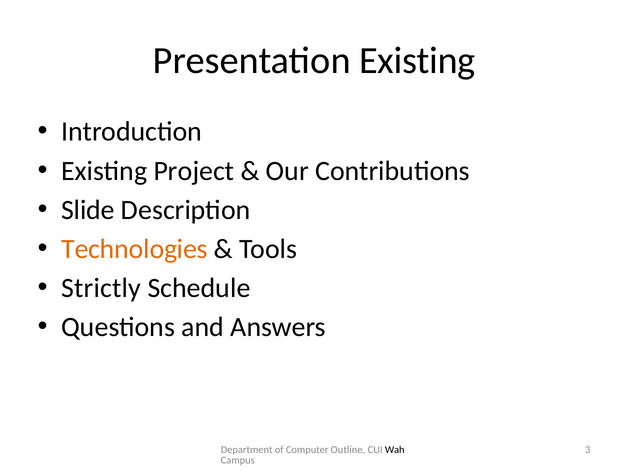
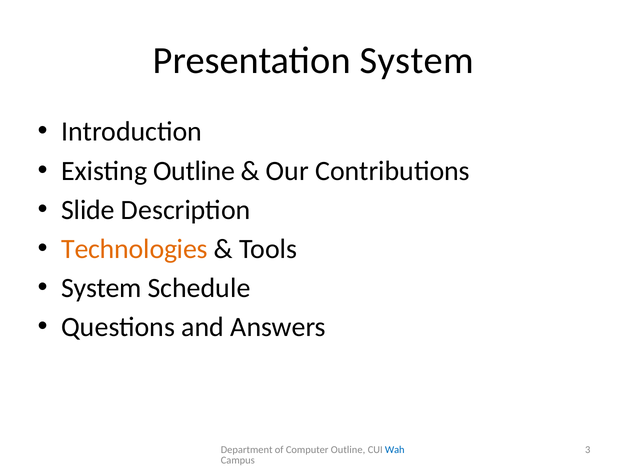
Presentation Existing: Existing -> System (417, 61)
Existing Project: Project -> Outline (194, 171)
Strictly: Strictly -> System (101, 288)
Wah colour: black -> blue (395, 450)
